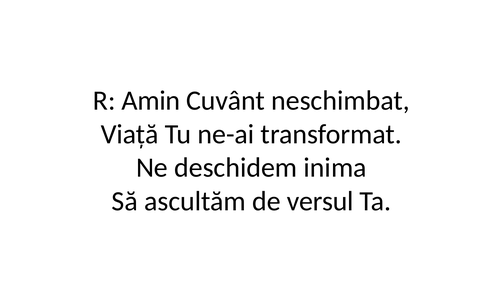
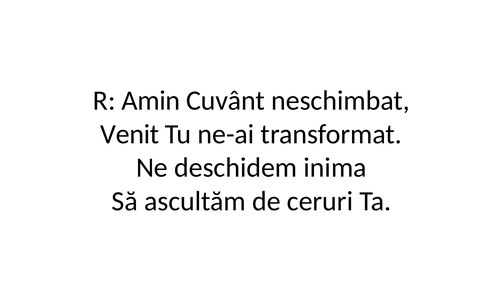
Viață: Viață -> Venit (130, 134)
versul: versul -> ceruri (320, 201)
